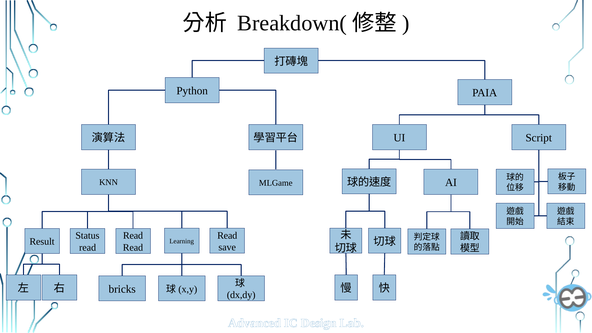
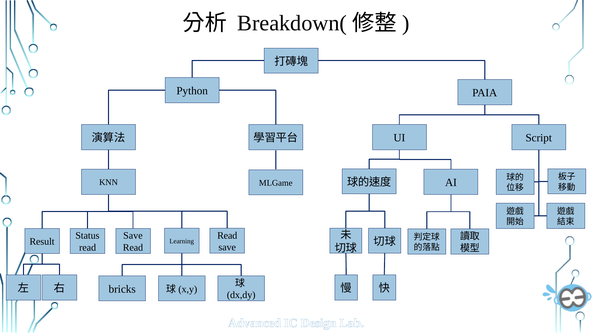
Read: Read -> Save (133, 236)
